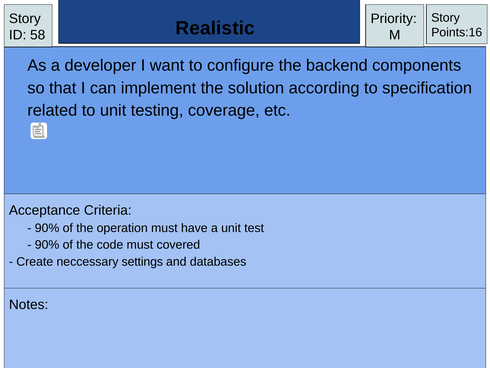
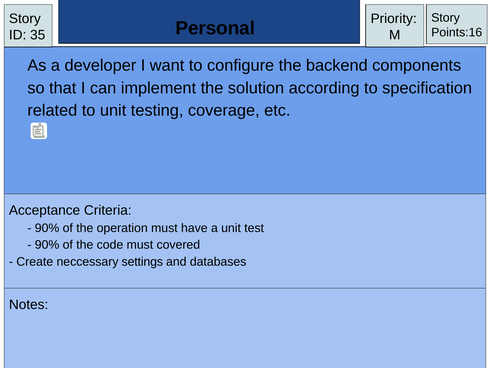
Realistic: Realistic -> Personal (215, 28)
58: 58 -> 35 (38, 35)
